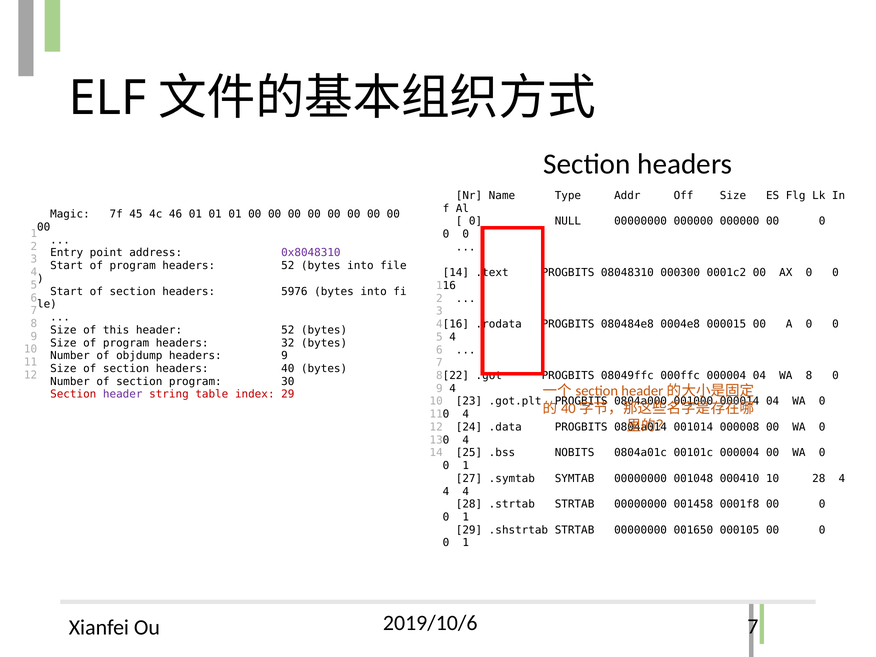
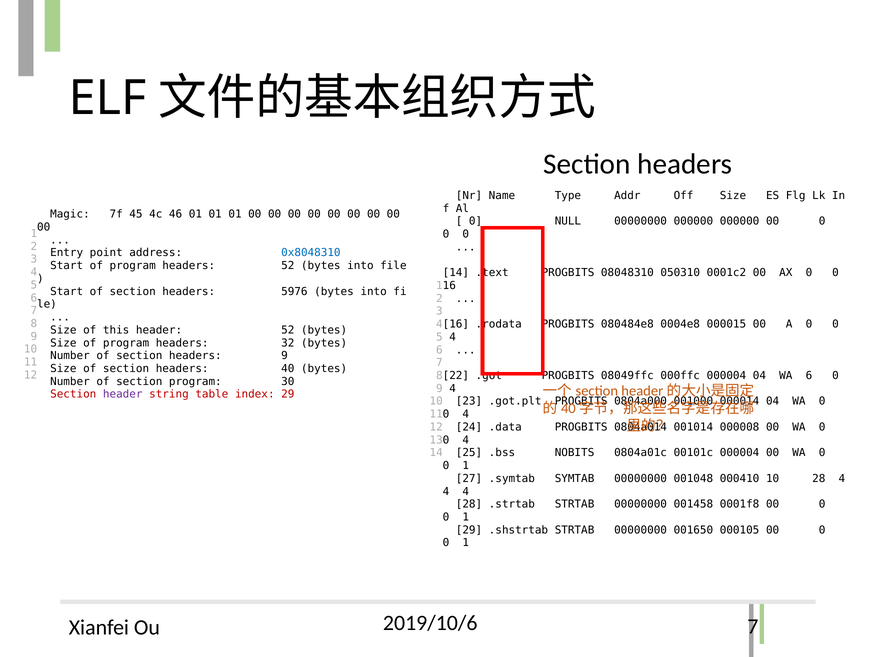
0x8048310 colour: purple -> blue (311, 253)
000300: 000300 -> 050310 (680, 273)
objdump: objdump -> section (139, 356)
WA 8: 8 -> 6 (809, 376)
